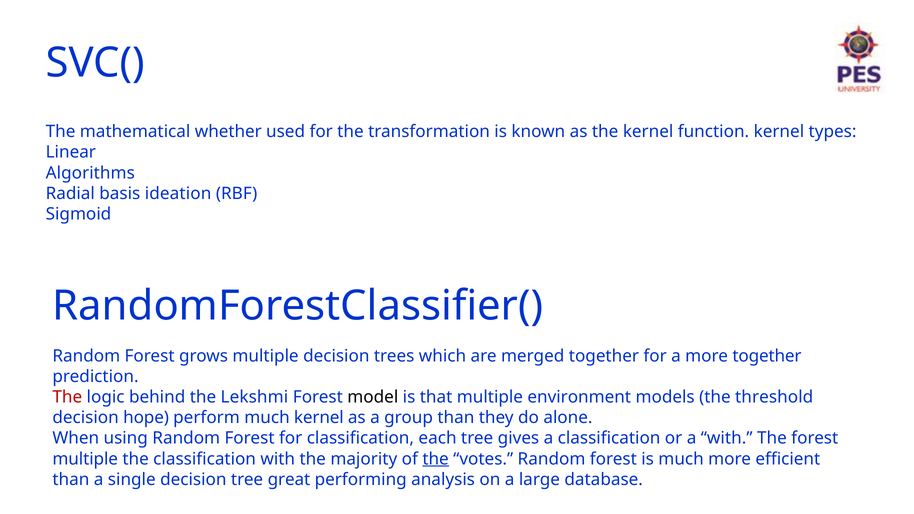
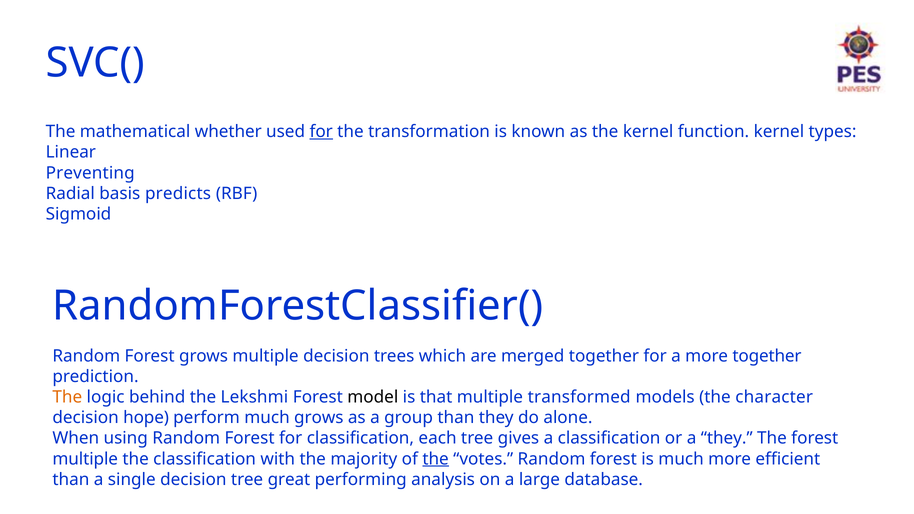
for underline: none -> present (321, 132)
Algorithms: Algorithms -> Preventing (90, 173)
ideation: ideation -> predicts (178, 193)
The colour: red -> orange (67, 397)
environment: environment -> transformed (579, 397)
threshold: threshold -> character (774, 397)
much kernel: kernel -> grows (319, 418)
a with: with -> they (727, 438)
